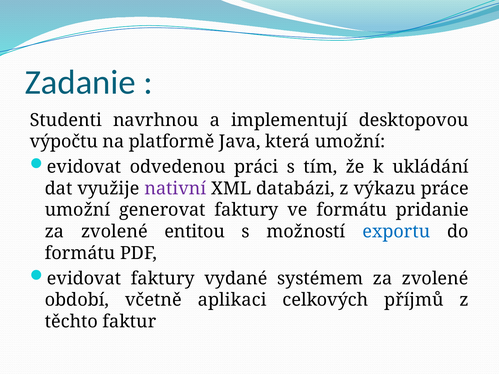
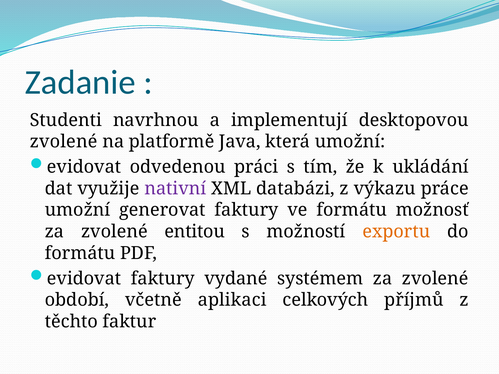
výpočtu: výpočtu -> zvolené (64, 142)
pridanie: pridanie -> možnosť (432, 210)
exportu colour: blue -> orange (396, 232)
